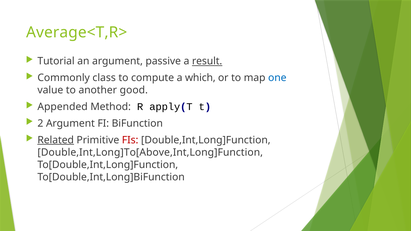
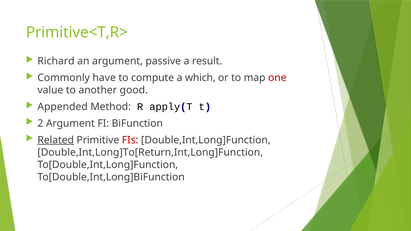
Average<T,R>: Average<T,R> -> Primitive<T,R> (77, 32)
Tutorial: Tutorial -> Richard (56, 61)
result underline: present -> none (207, 61)
class: class -> have (104, 78)
one colour: blue -> red (277, 78)
Double,Int,Long]To[Above,Int,Long]Function: Double,Int,Long]To[Above,Int,Long]Function -> Double,Int,Long]To[Return,Int,Long]Function (150, 152)
